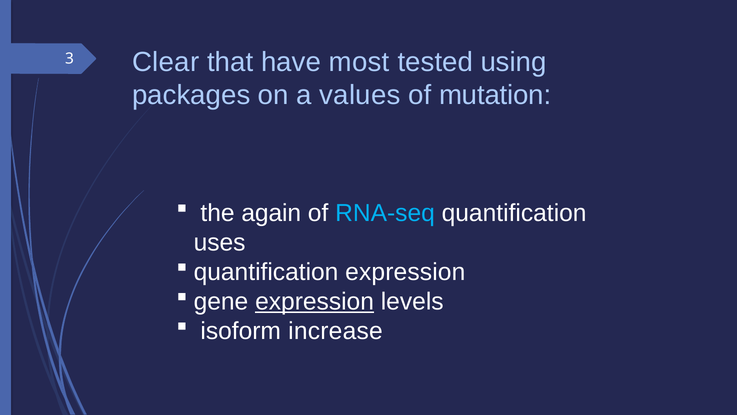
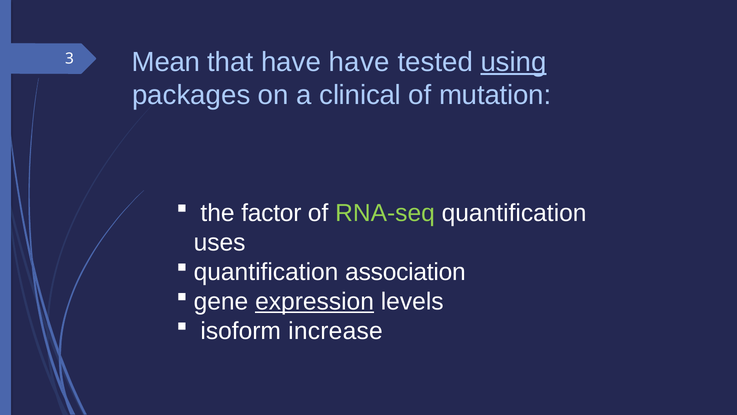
Clear: Clear -> Mean (166, 62)
have most: most -> have (359, 62)
using underline: none -> present (514, 62)
values: values -> clinical (360, 95)
again: again -> factor (271, 213)
RNA-seq colour: light blue -> light green (385, 213)
expression: expression -> association (405, 272)
